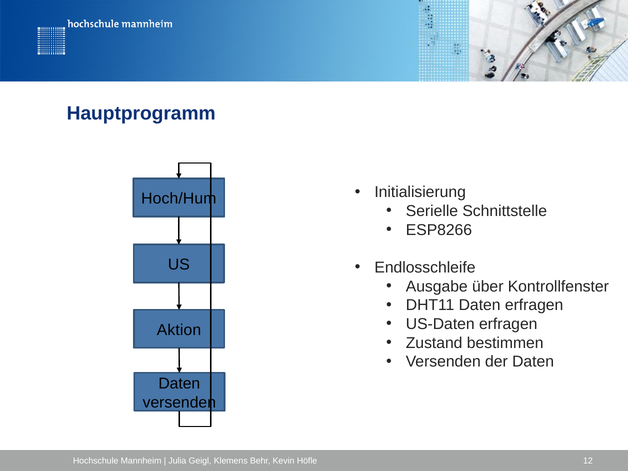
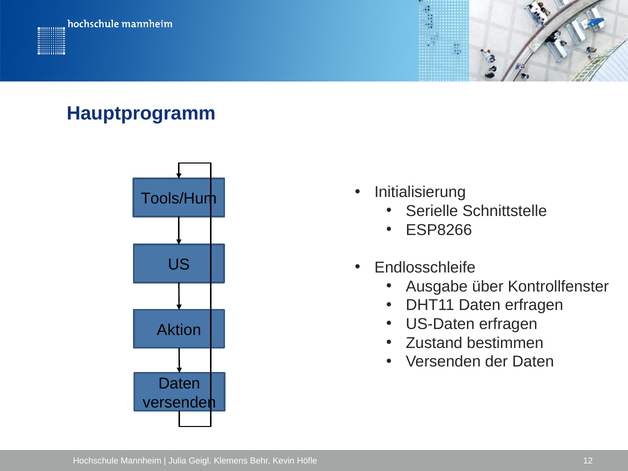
Hoch/Hum: Hoch/Hum -> Tools/Hum (179, 199)
